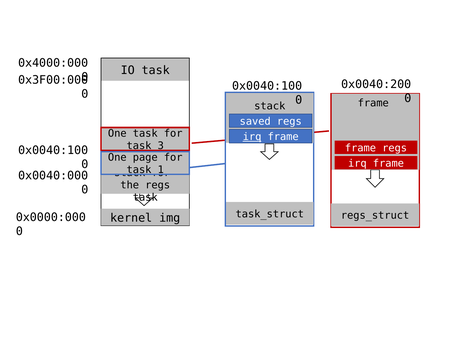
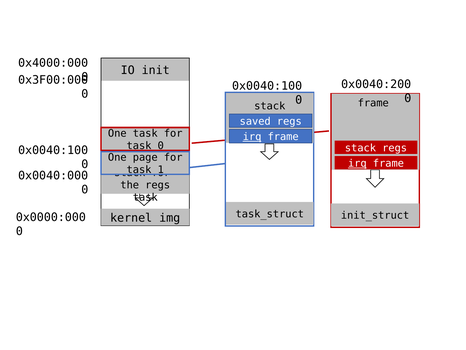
IO task: task -> init (156, 70)
task 3: 3 -> 0 (161, 146)
frame: frame -> stack (360, 148)
irq underline: none -> present (357, 163)
regs_struct: regs_struct -> init_struct (375, 215)
